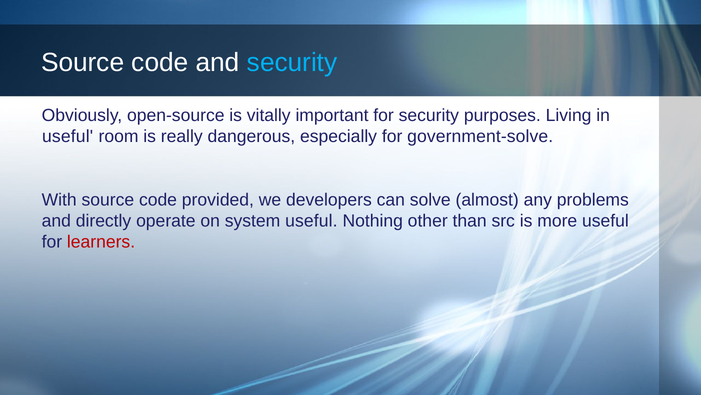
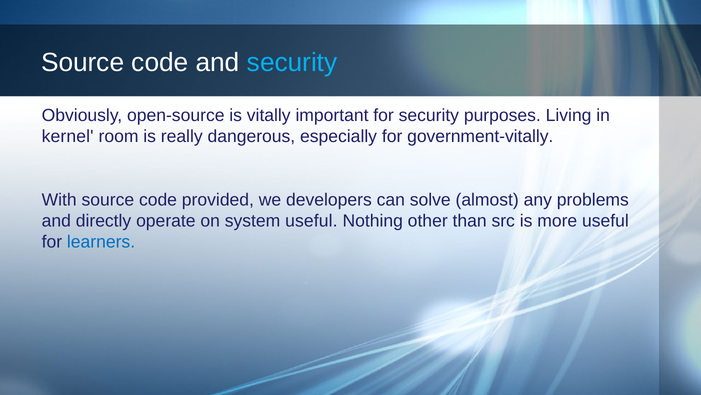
useful: useful -> kernel (68, 136)
government-solve: government-solve -> government-vitally (480, 136)
learners colour: red -> blue (101, 242)
